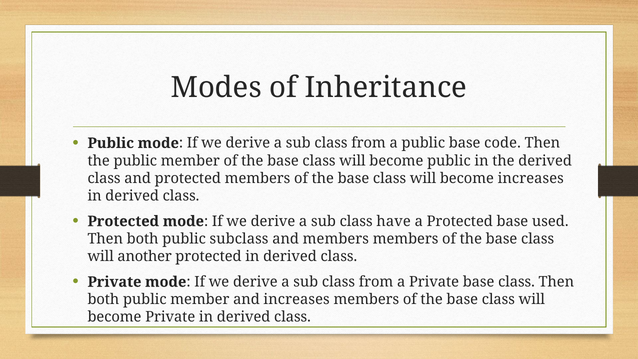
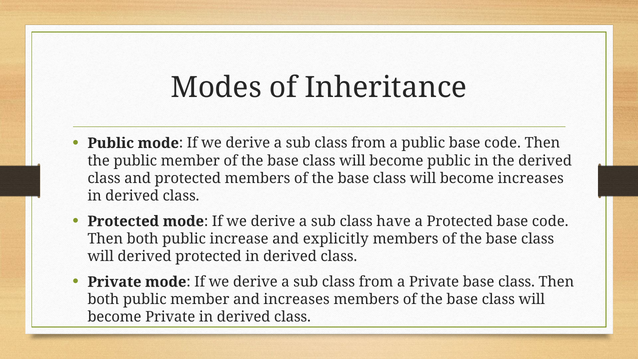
Protected base used: used -> code (550, 221)
subclass: subclass -> increase (239, 239)
and members: members -> explicitly (336, 239)
will another: another -> derived (145, 256)
